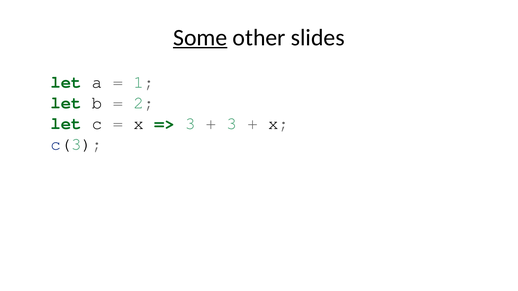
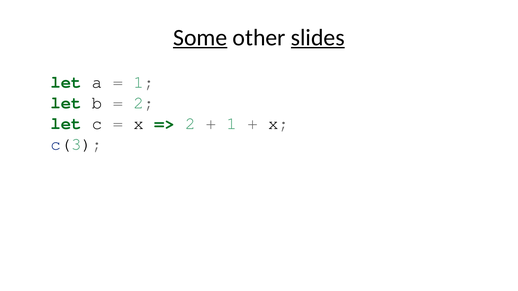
slides underline: none -> present (318, 38)
3: 3 -> 2 (190, 124)
3: 3 -> 1 (232, 124)
